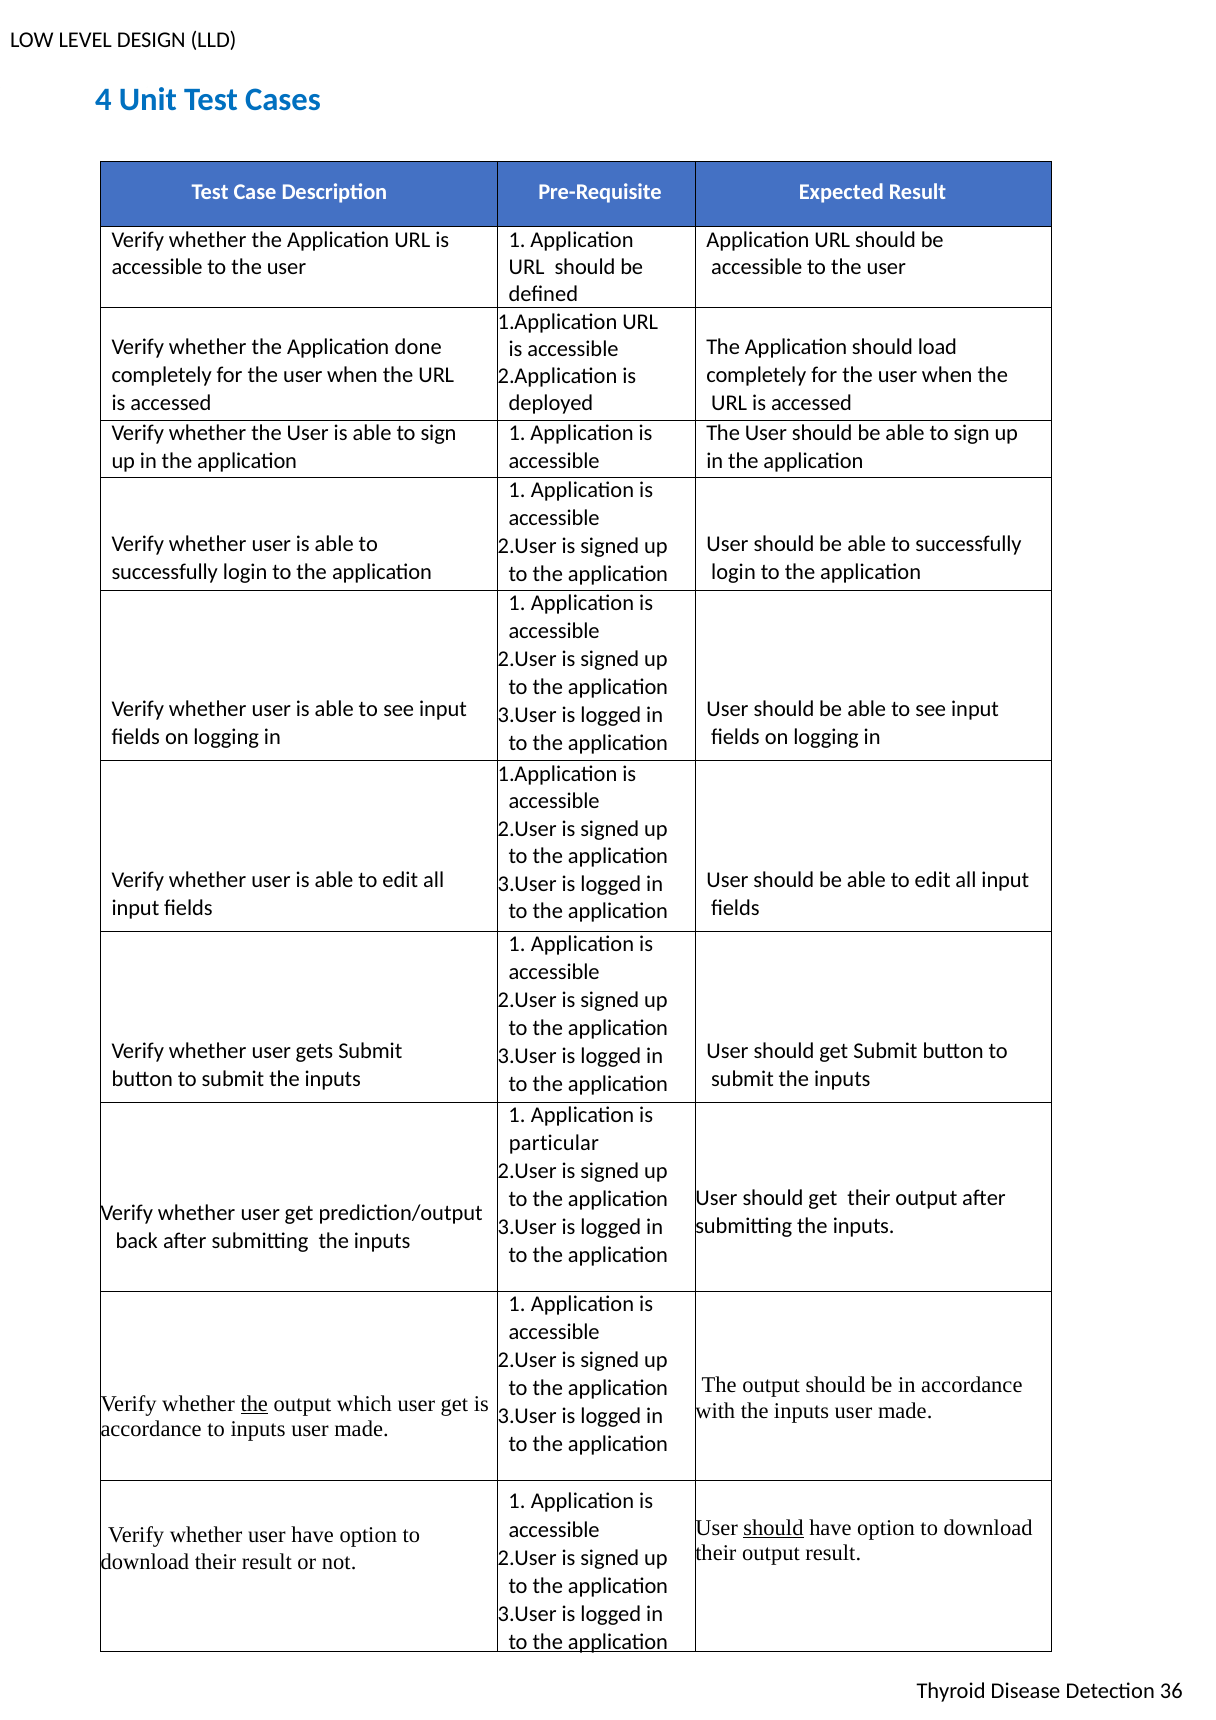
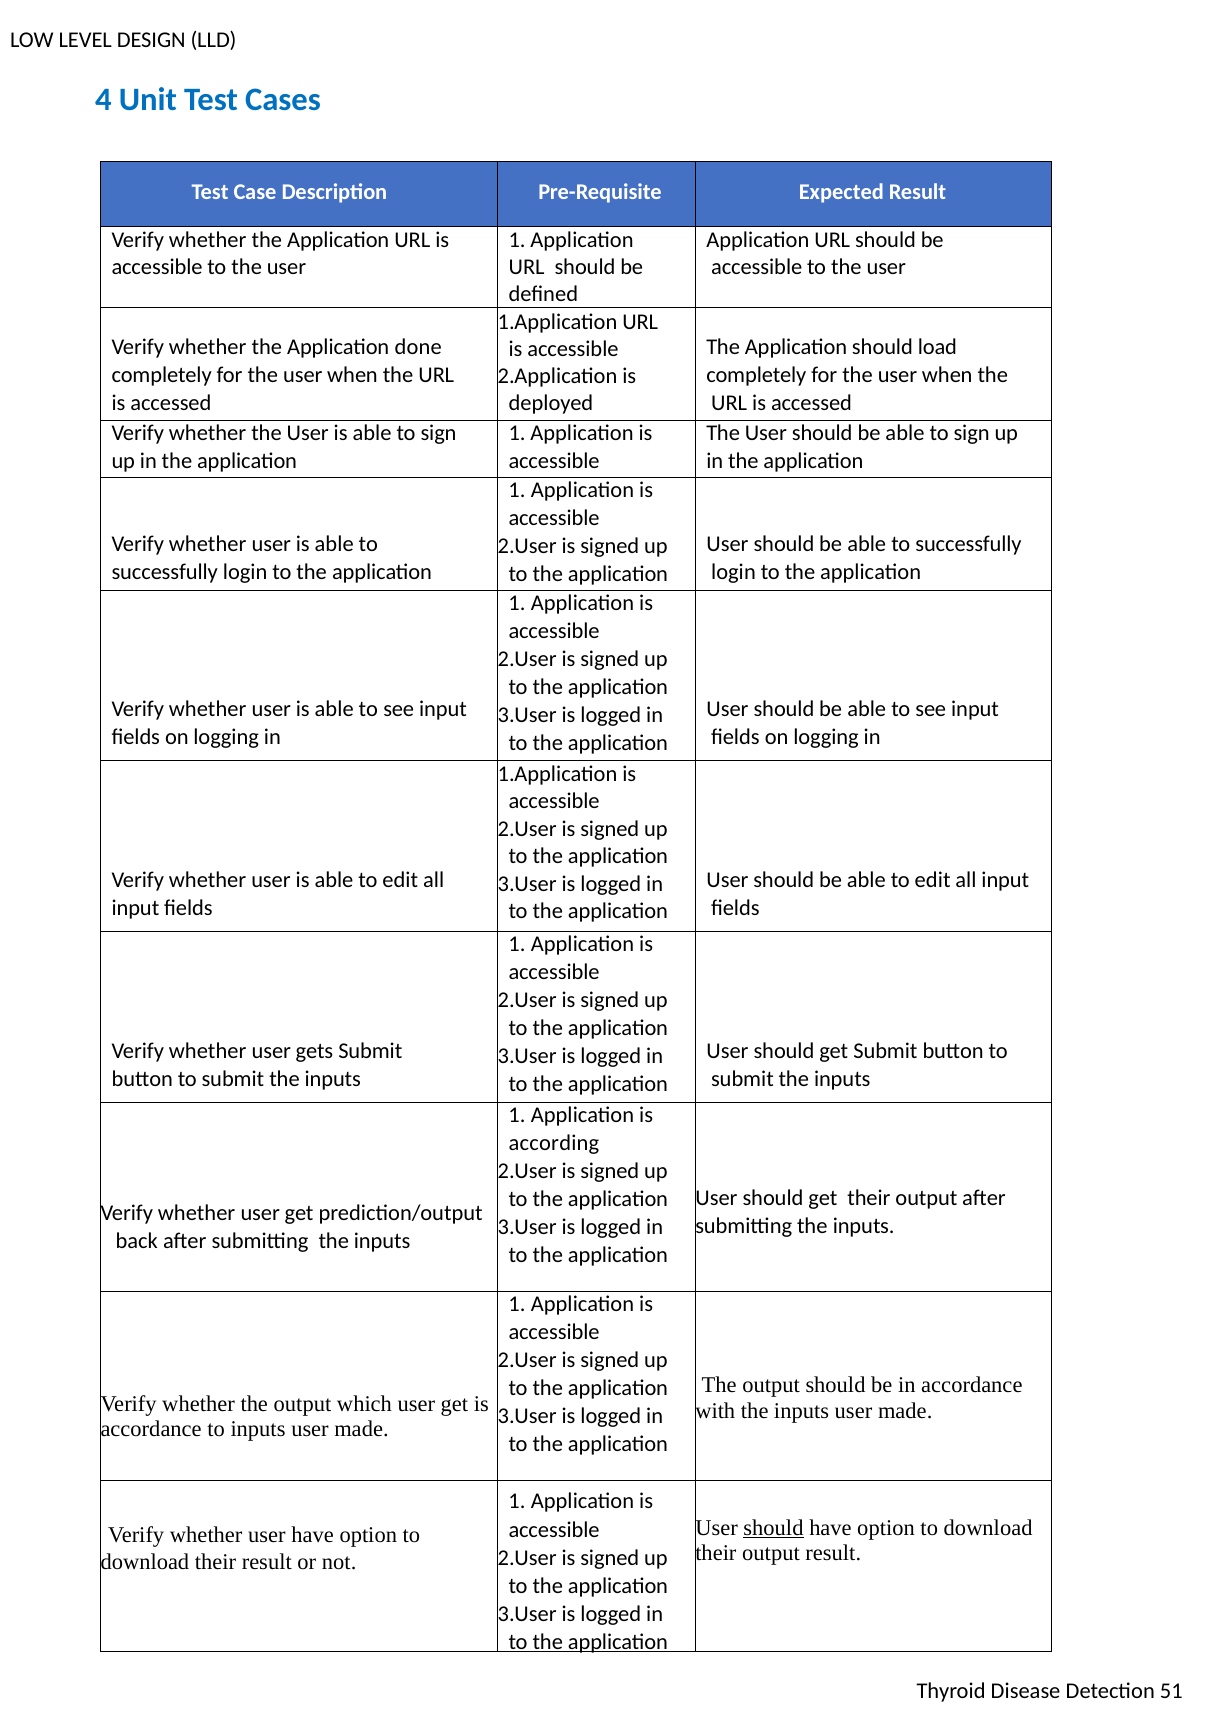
particular: particular -> according (554, 1144)
the underline: present -> none (254, 1405)
36: 36 -> 51 (1171, 1692)
